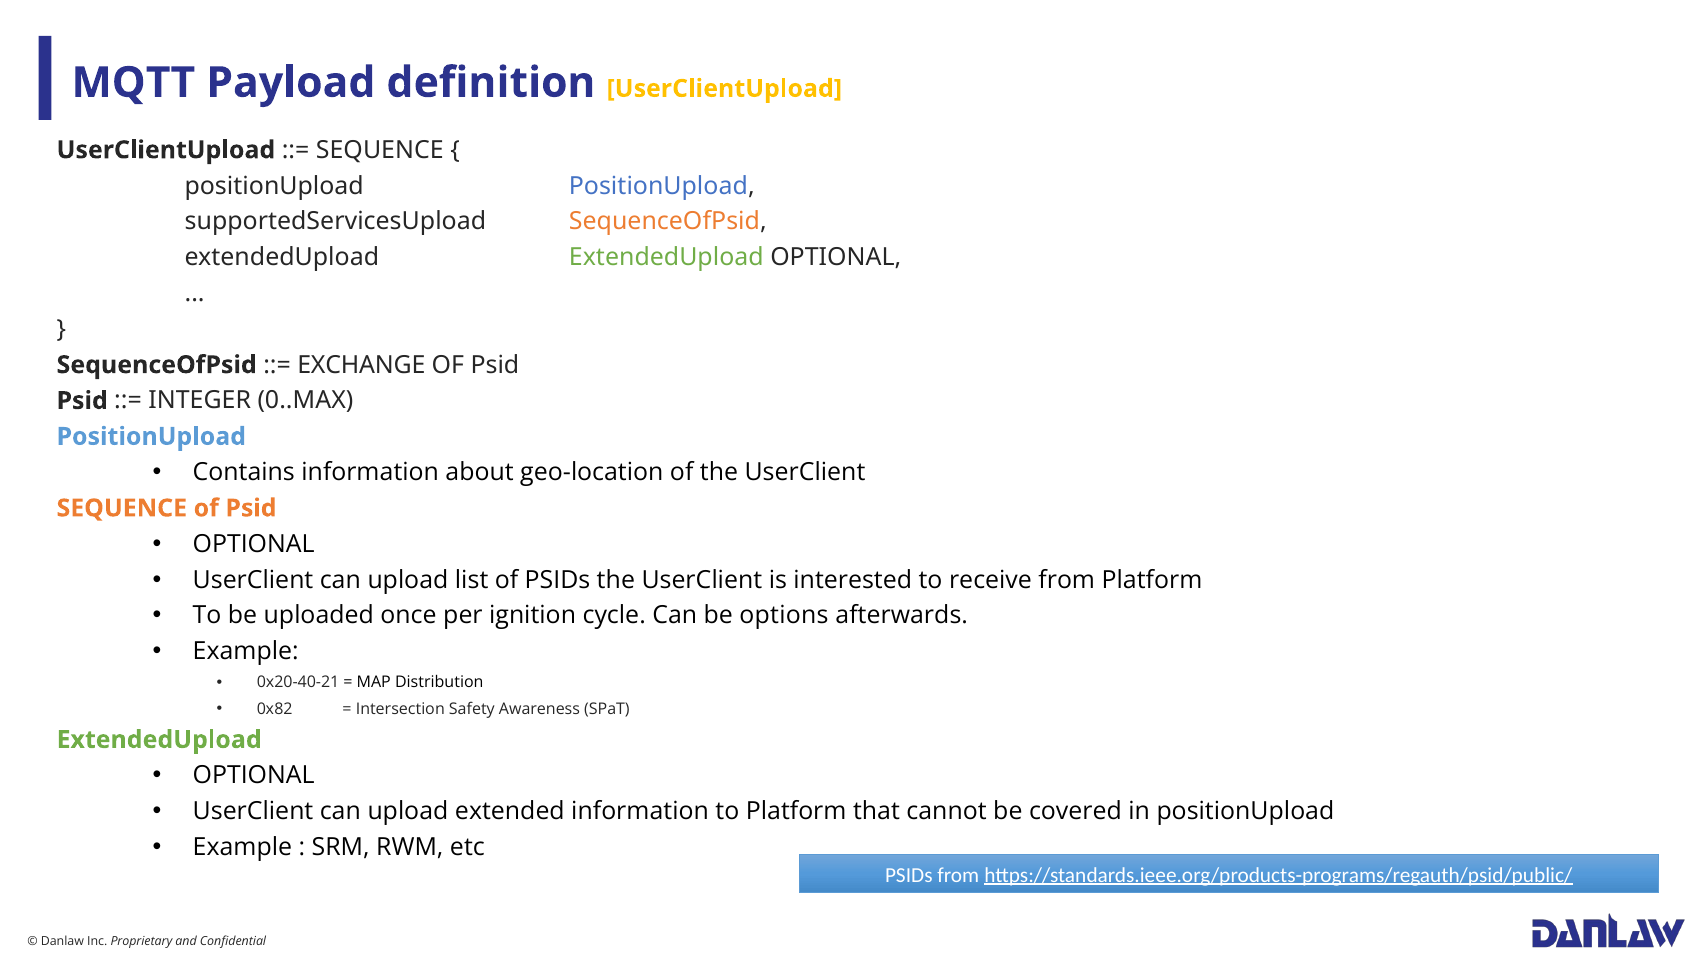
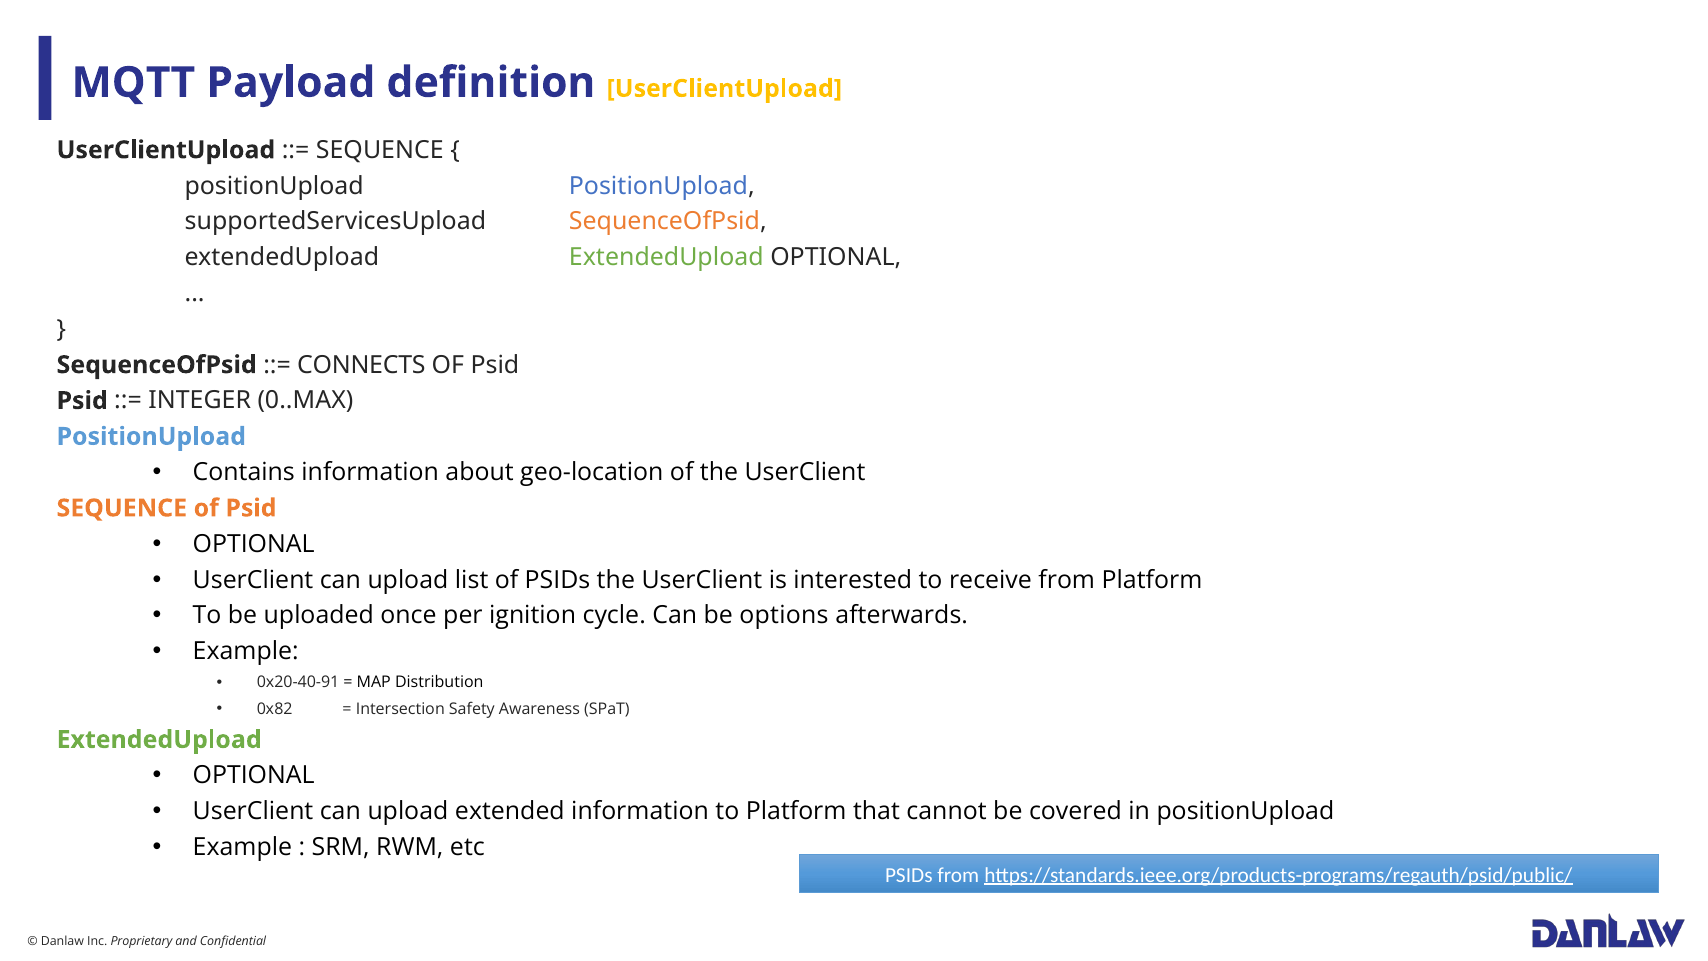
EXCHANGE: EXCHANGE -> CONNECTS (361, 365)
0x20-40-21: 0x20-40-21 -> 0x20-40-91 (298, 682)
